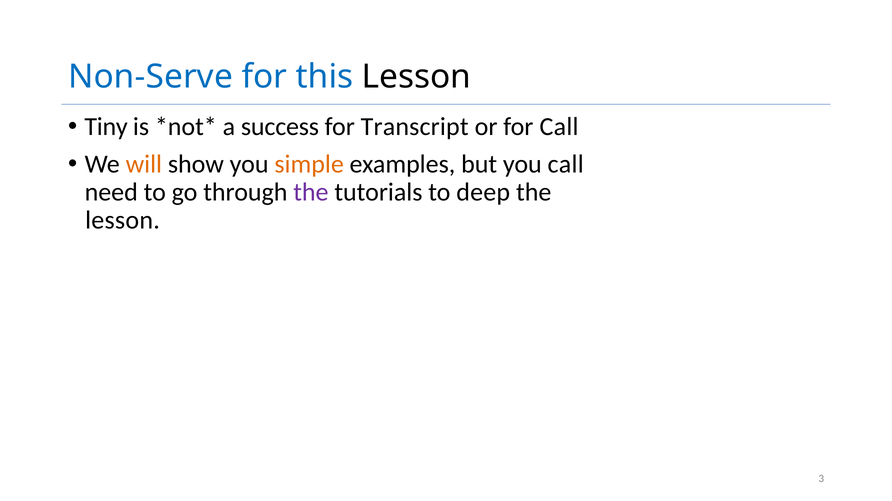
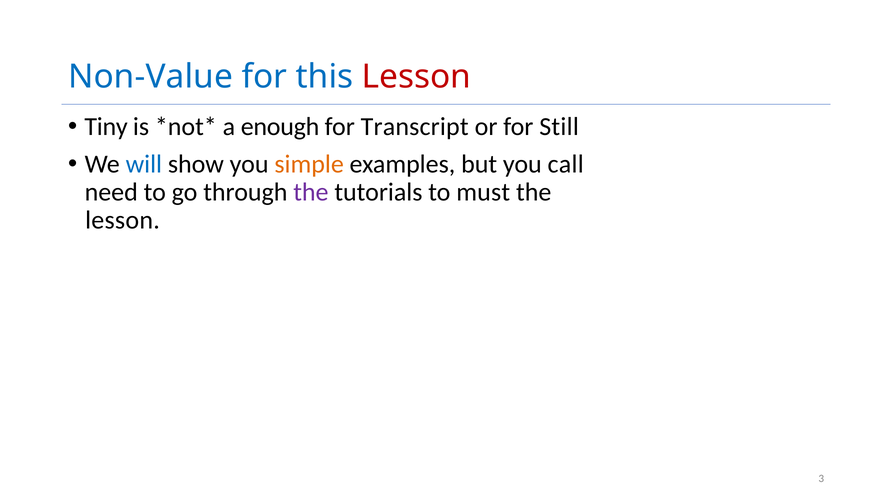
Non-Serve: Non-Serve -> Non-Value (150, 77)
Lesson colour: black -> red (417, 77)
success: success -> enough (280, 127)
for Call: Call -> Still (559, 127)
will colour: orange -> blue (144, 164)
deep: deep -> must (483, 193)
